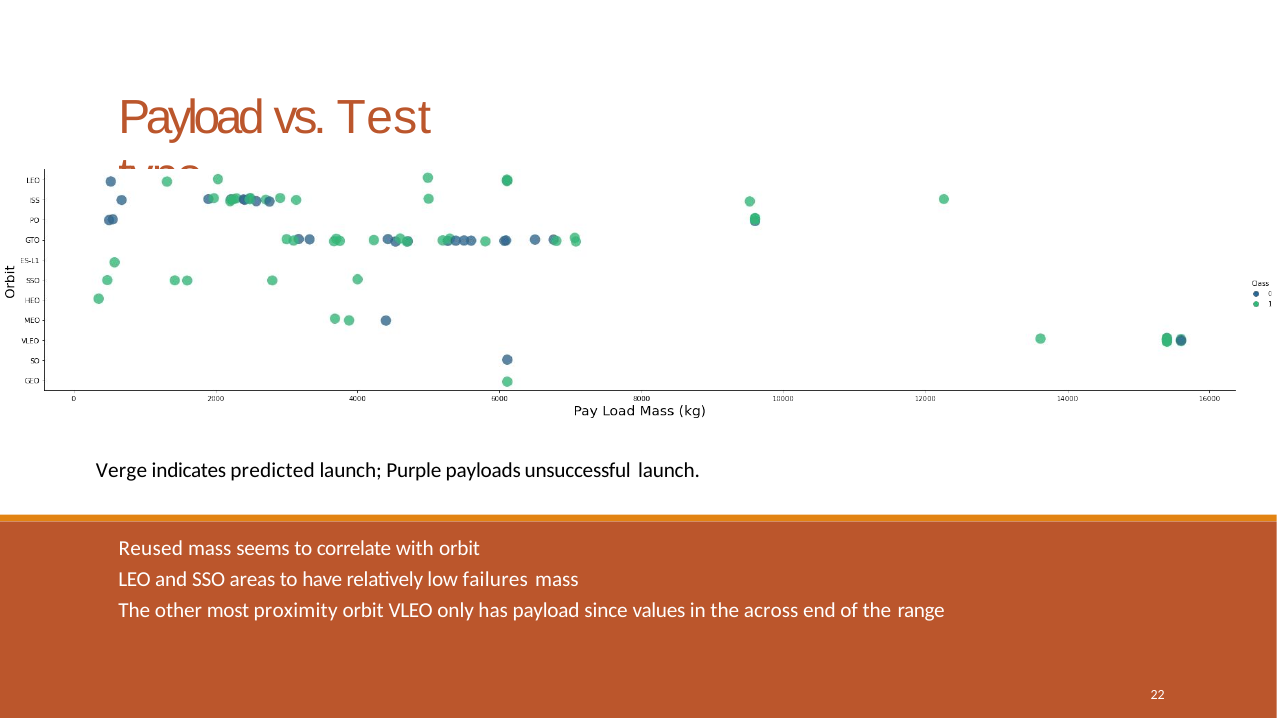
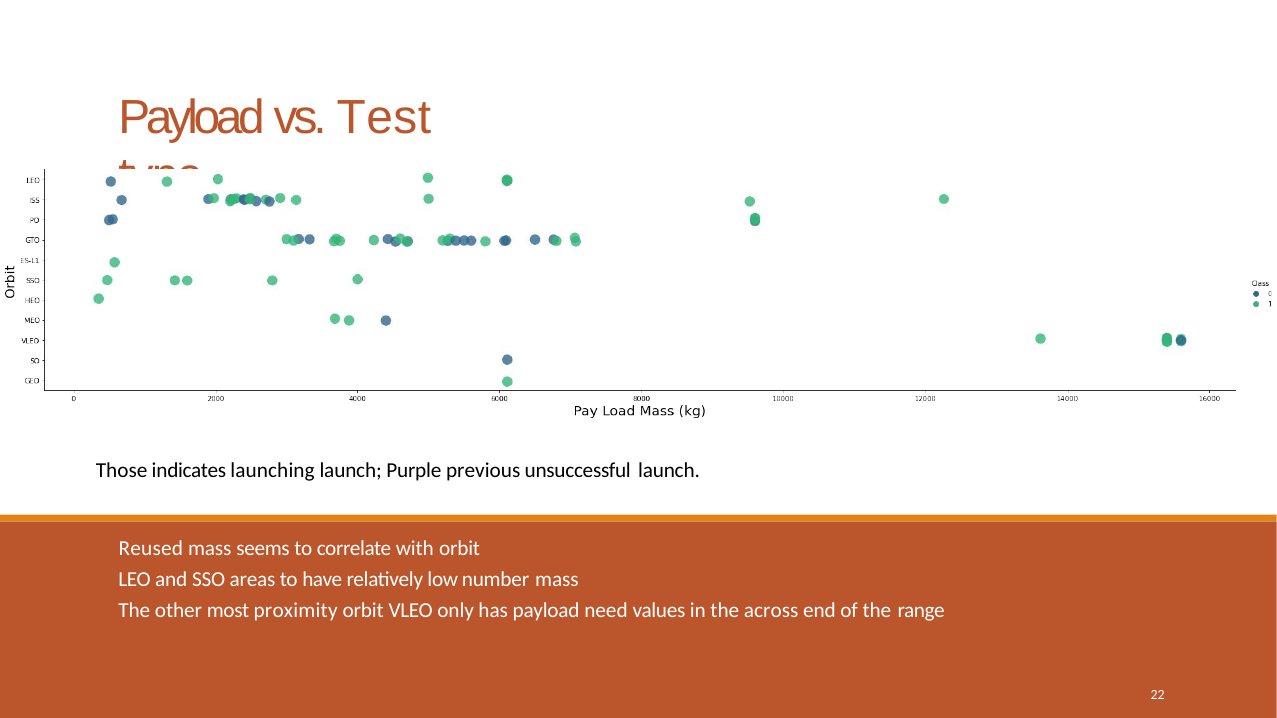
Verge: Verge -> Those (122, 471)
predicted: predicted -> launching (273, 471)
payloads: payloads -> previous (483, 471)
failures: failures -> number (496, 580)
since: since -> need (606, 611)
